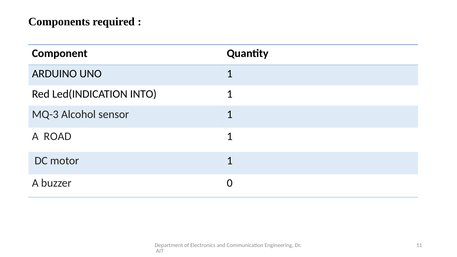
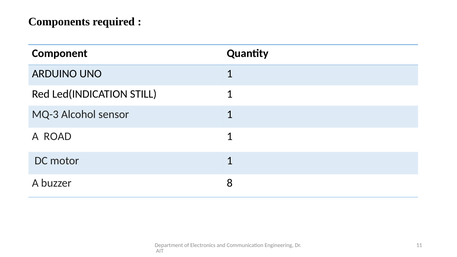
INTO: INTO -> STILL (143, 94)
0: 0 -> 8 (230, 183)
